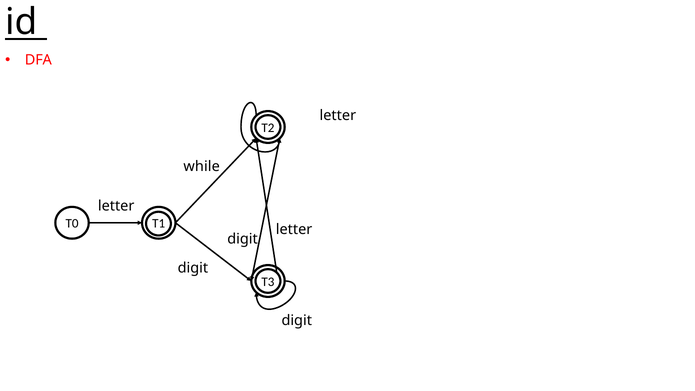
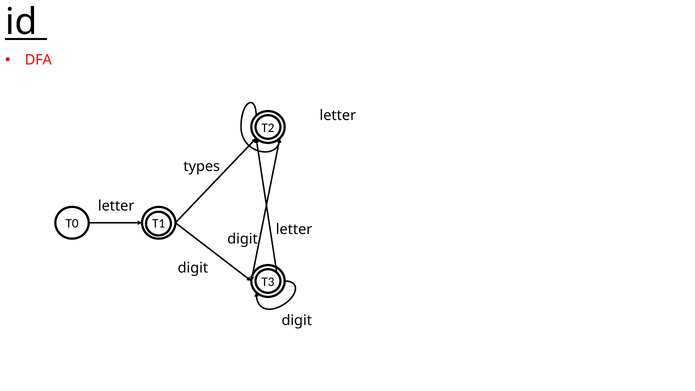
while: while -> types (202, 166)
